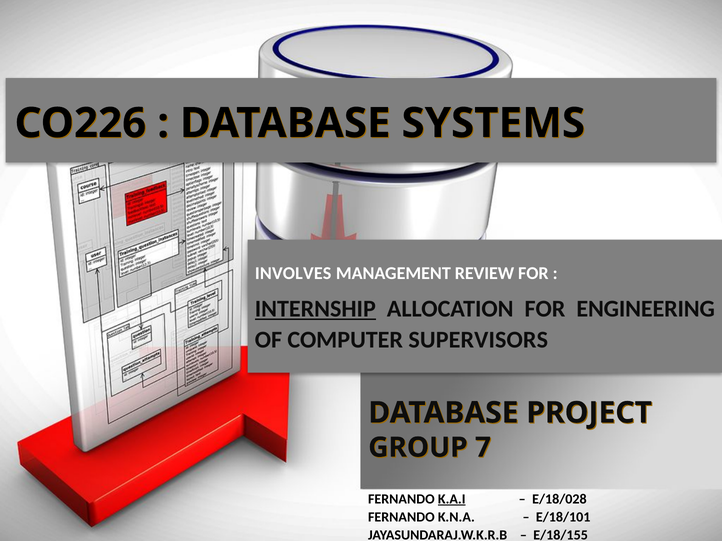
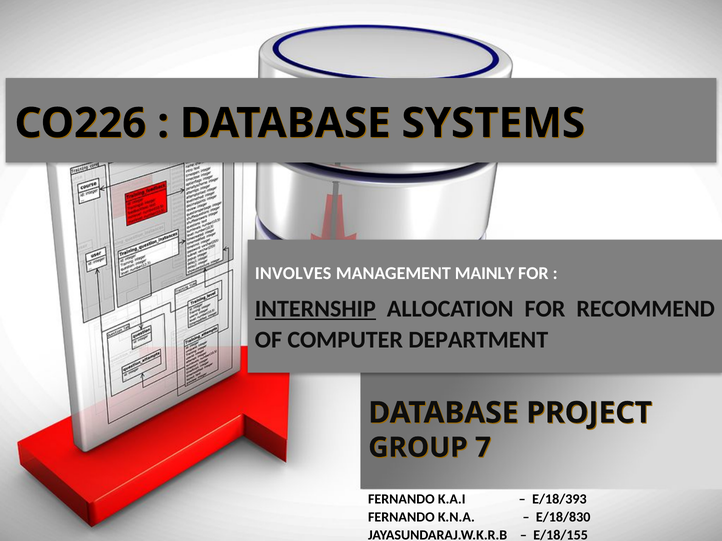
REVIEW: REVIEW -> MAINLY (485, 274)
ENGINEERING: ENGINEERING -> RECOMMEND (646, 309)
SUPERVISORS: SUPERVISORS -> DEPARTMENT (478, 340)
K.A.I underline: present -> none (452, 499)
E/18/028: E/18/028 -> E/18/393 (559, 499)
E/18/101: E/18/101 -> E/18/830 (563, 517)
